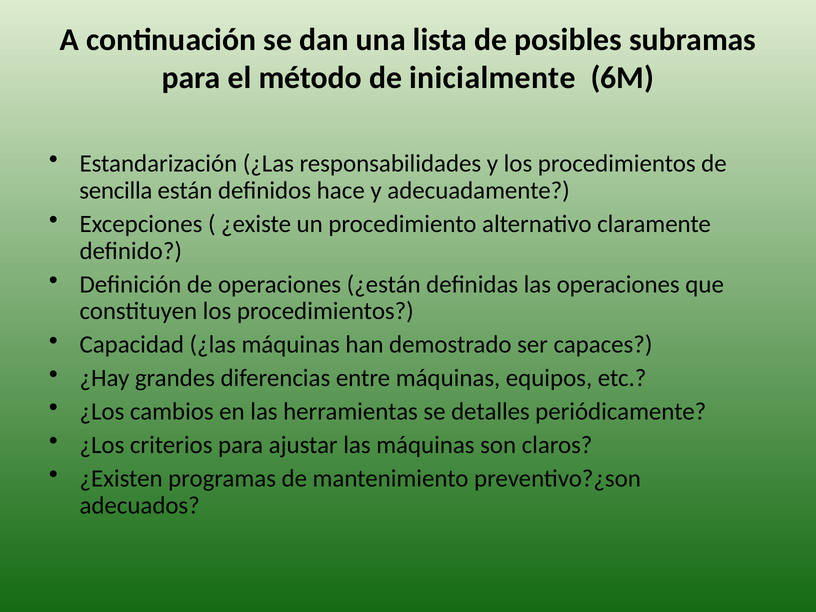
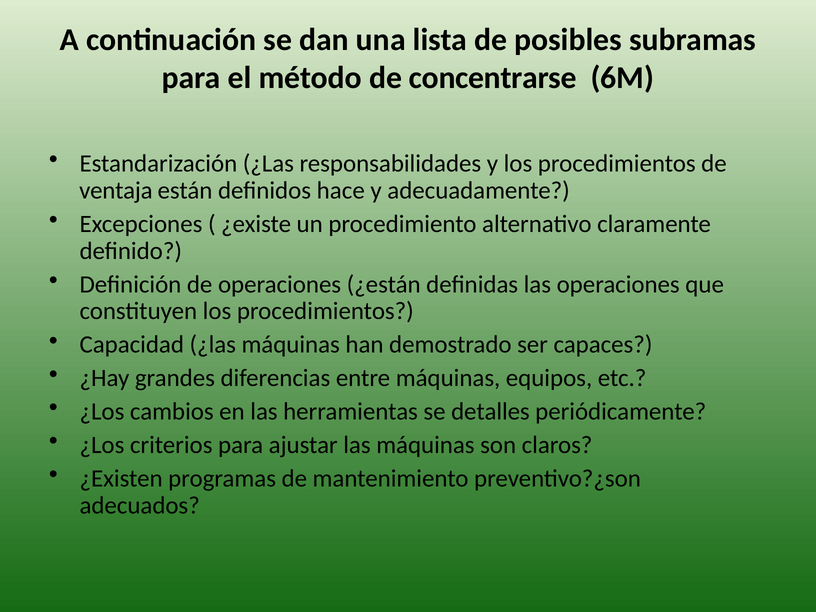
inicialmente: inicialmente -> concentrarse (493, 78)
sencilla: sencilla -> ventaja (116, 191)
